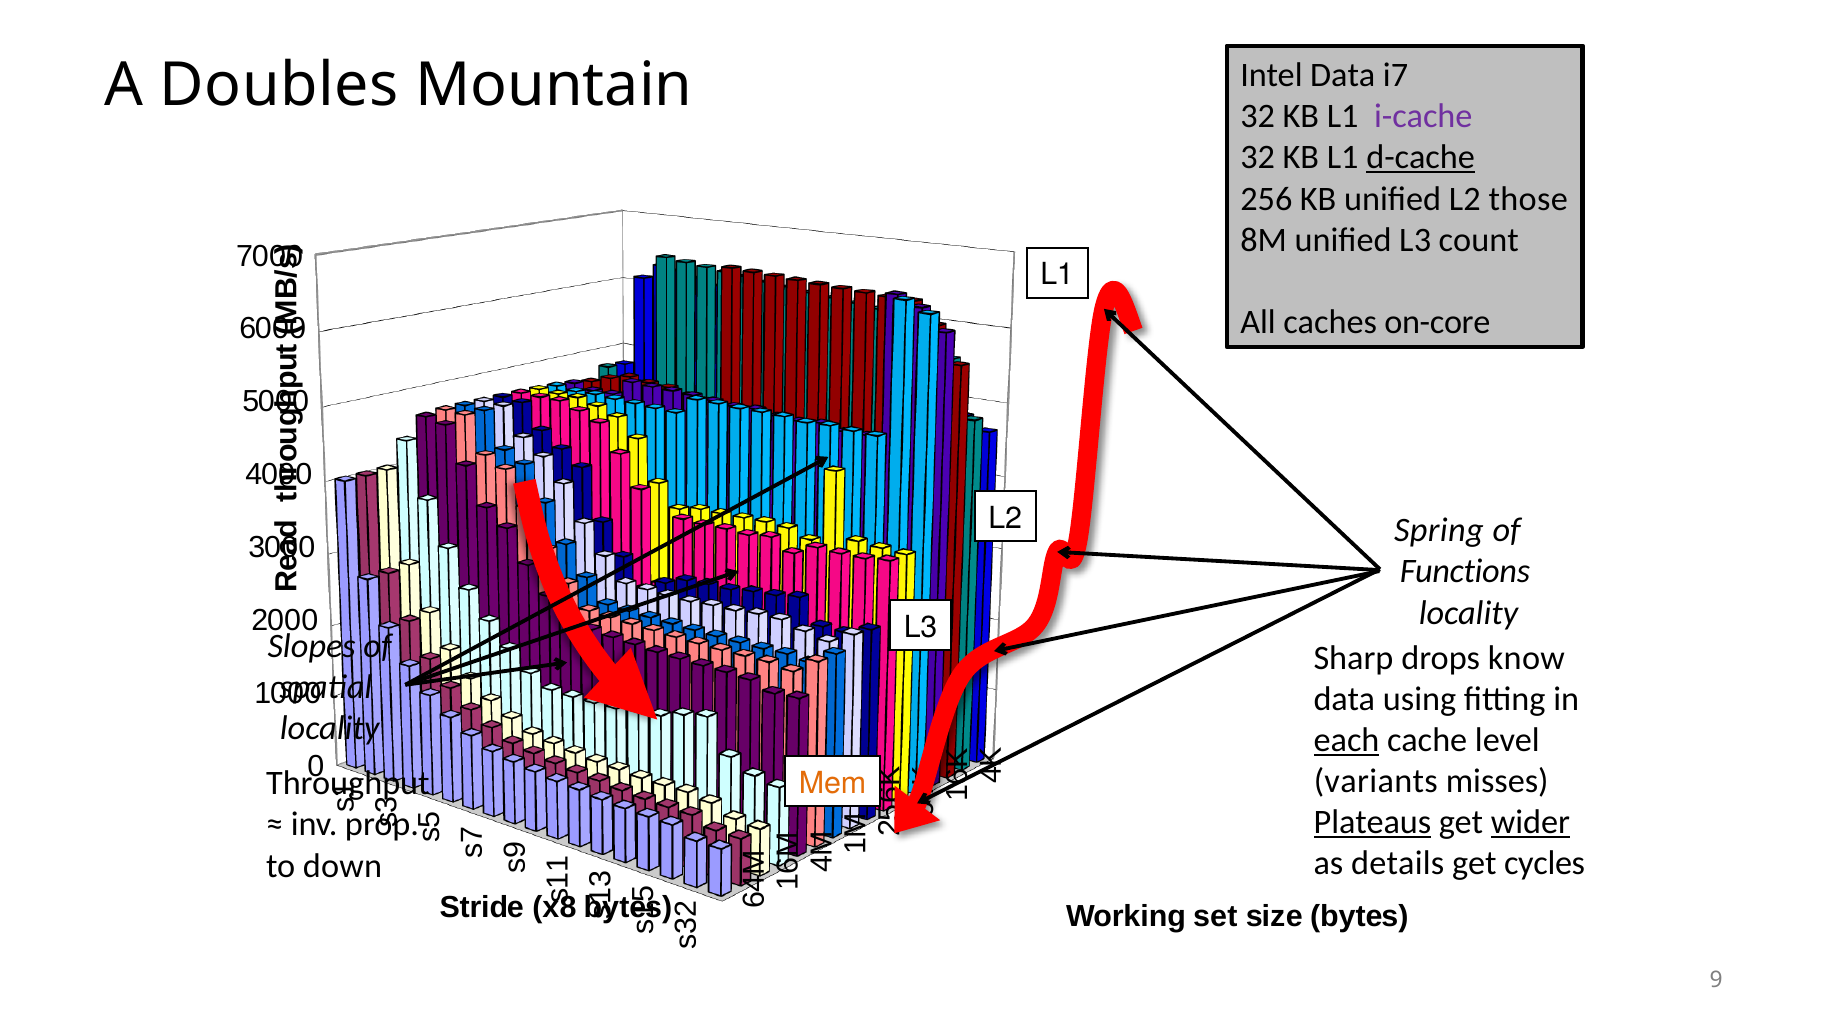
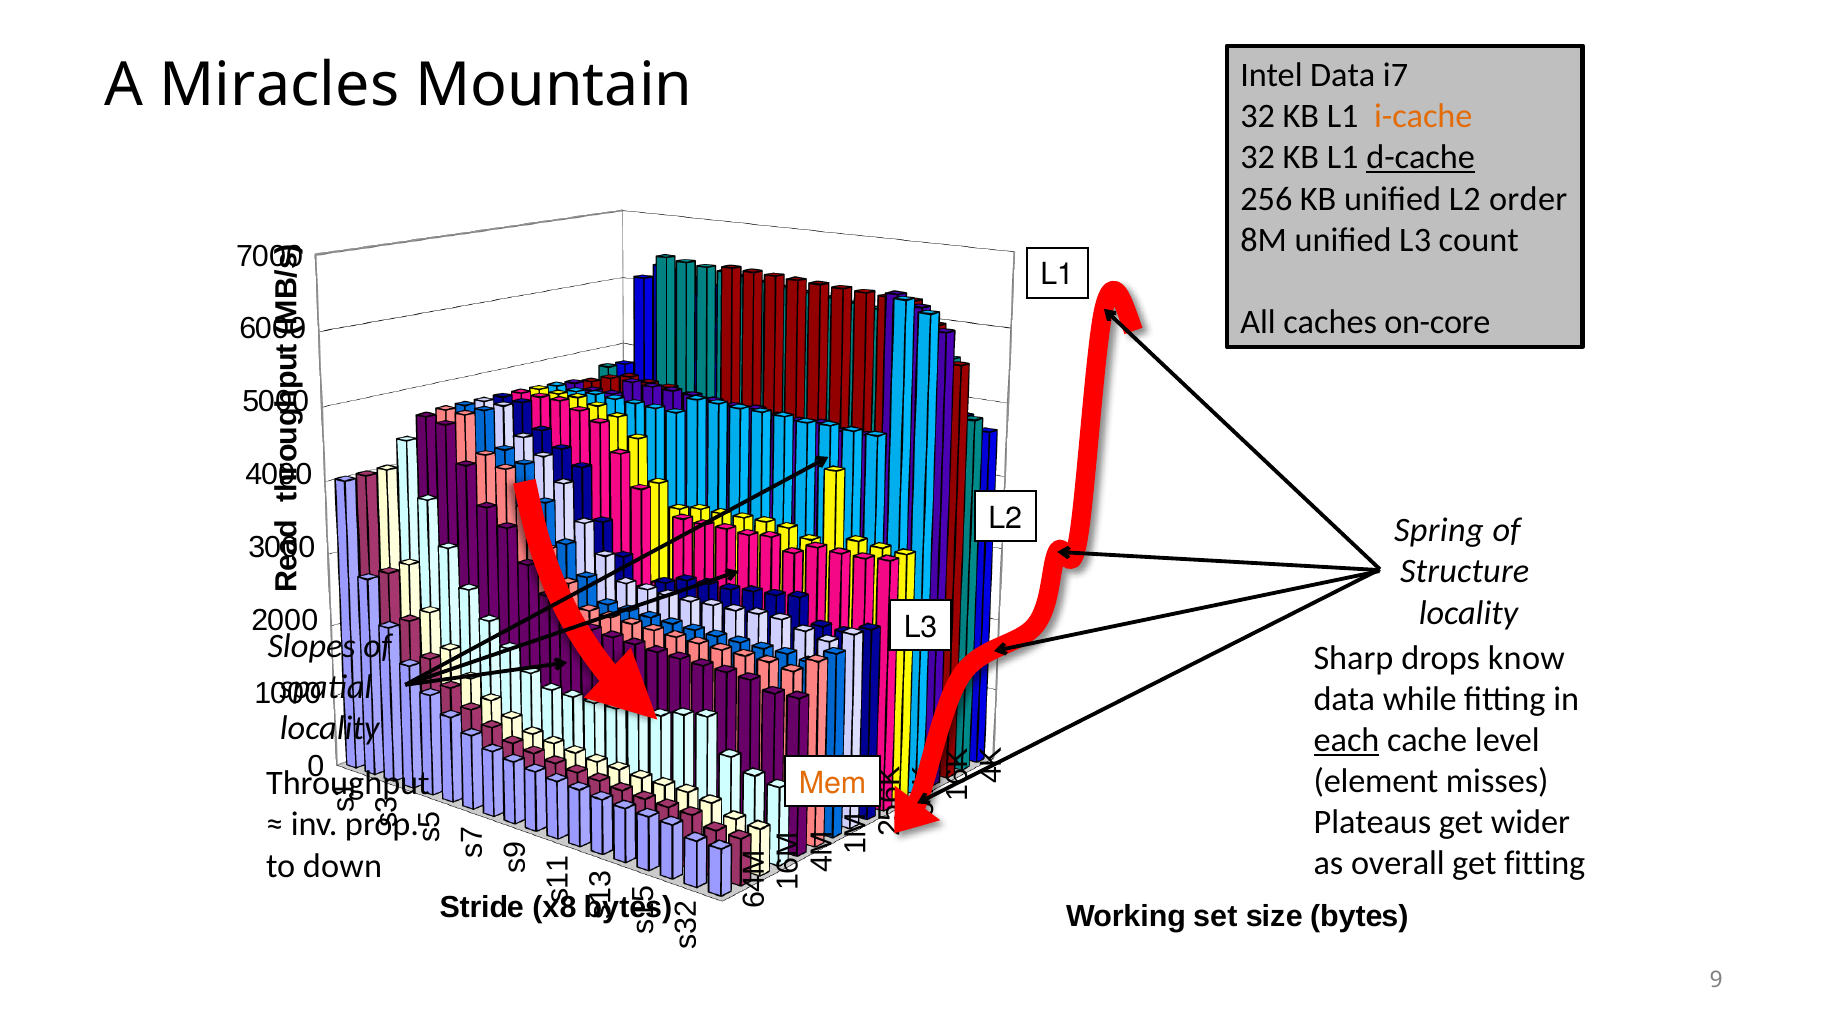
Doubles: Doubles -> Miracles (279, 85)
i-cache colour: purple -> orange (1423, 117)
those: those -> order (1528, 199)
Functions: Functions -> Structure (1465, 572)
using: using -> while (1420, 699)
variants: variants -> element (1376, 781)
Plateaus underline: present -> none (1372, 823)
wider underline: present -> none (1530, 823)
details: details -> overall (1398, 864)
get cycles: cycles -> fitting (1545, 864)
